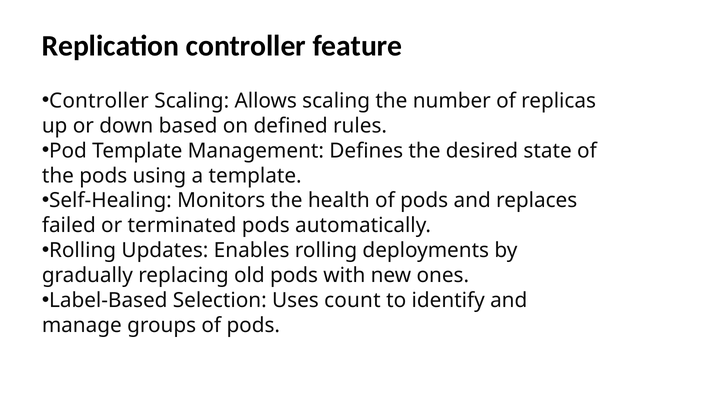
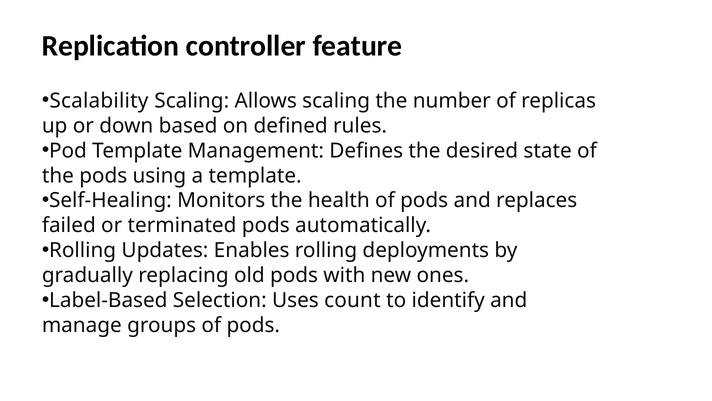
Controller: Controller -> Scalability (99, 101)
